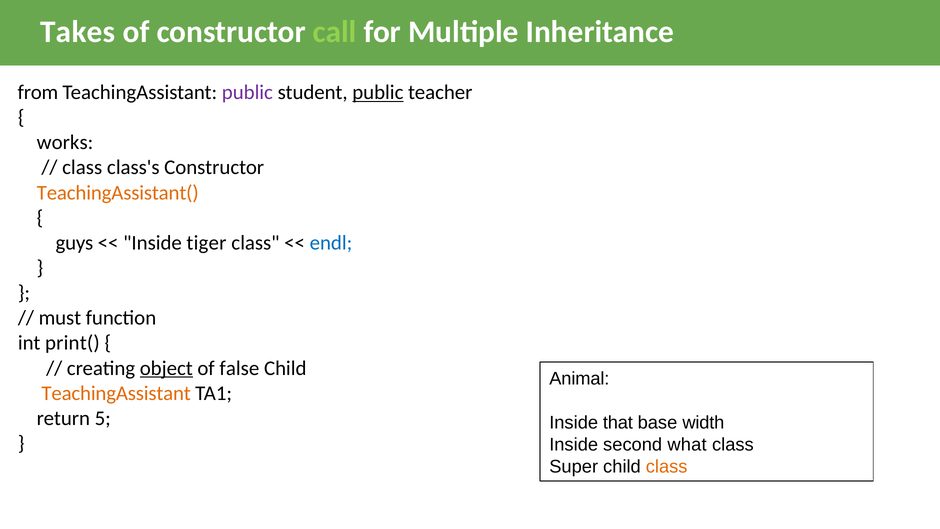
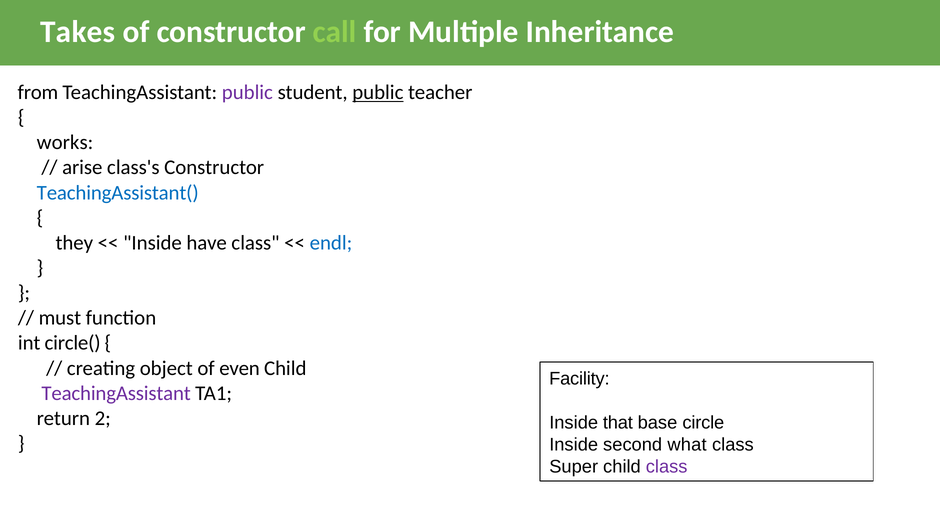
class: class -> arise (82, 168)
TeachingAssistant( colour: orange -> blue (118, 193)
guys: guys -> they (74, 243)
tiger: tiger -> have (207, 243)
print(: print( -> circle( (73, 343)
object underline: present -> none (166, 368)
false: false -> even (240, 368)
Animal: Animal -> Facility (579, 379)
TeachingAssistant colour: orange -> purple (116, 393)
5: 5 -> 2 (103, 418)
width: width -> circle (703, 423)
class colour: orange -> purple (667, 467)
